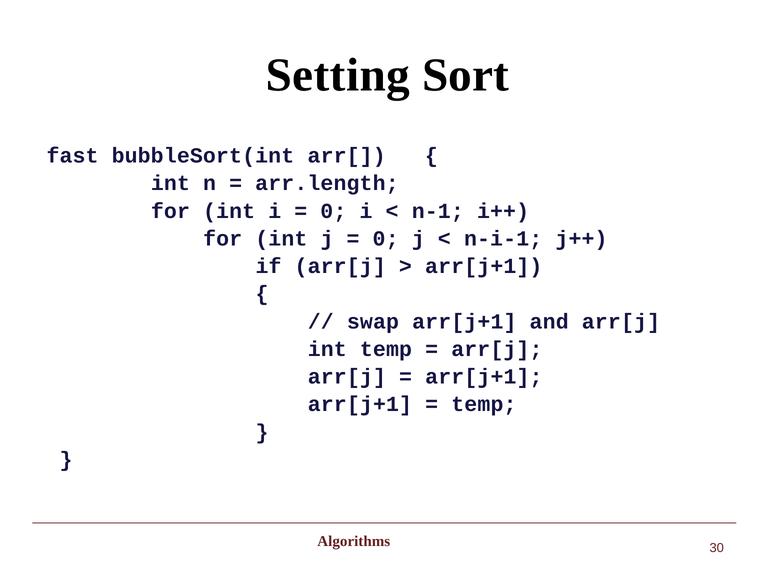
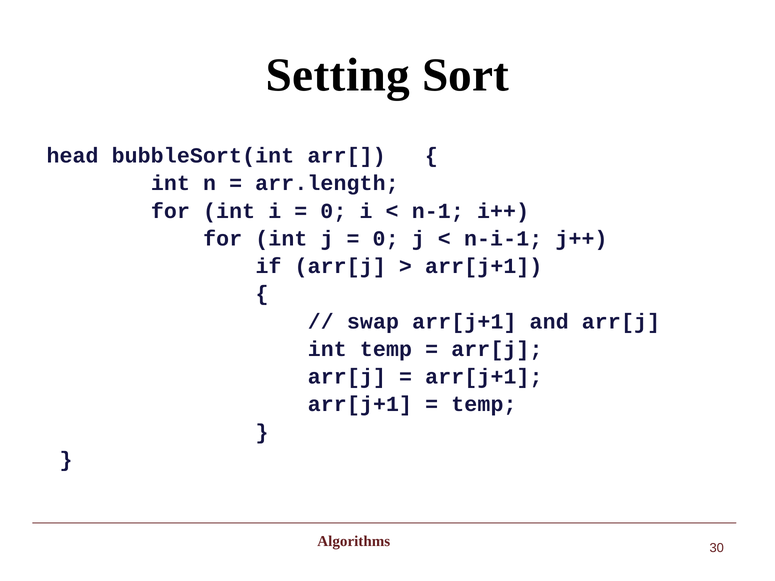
fast: fast -> head (72, 156)
